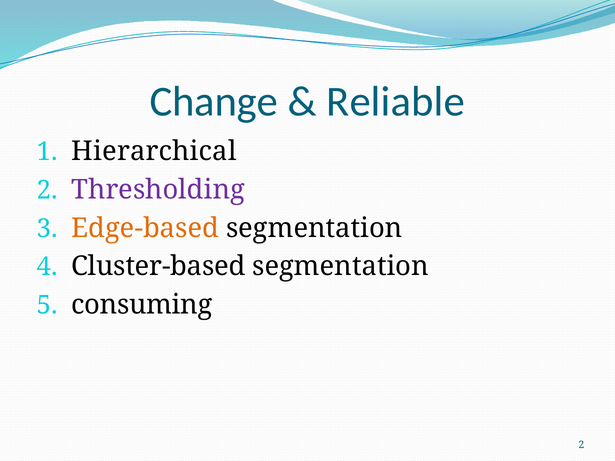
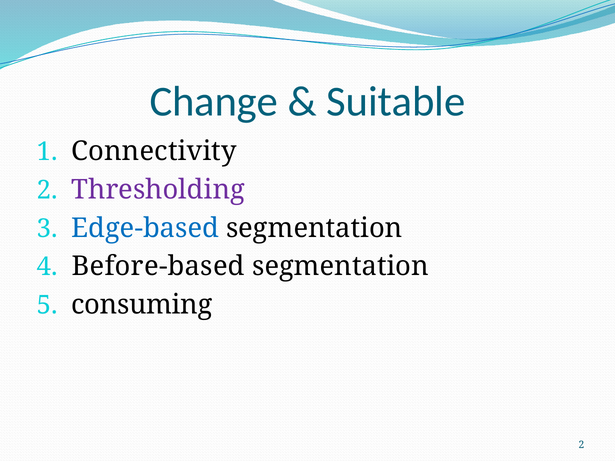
Reliable: Reliable -> Suitable (396, 102)
Hierarchical: Hierarchical -> Connectivity (154, 152)
Edge-based colour: orange -> blue (145, 228)
Cluster-based: Cluster-based -> Before-based (158, 266)
